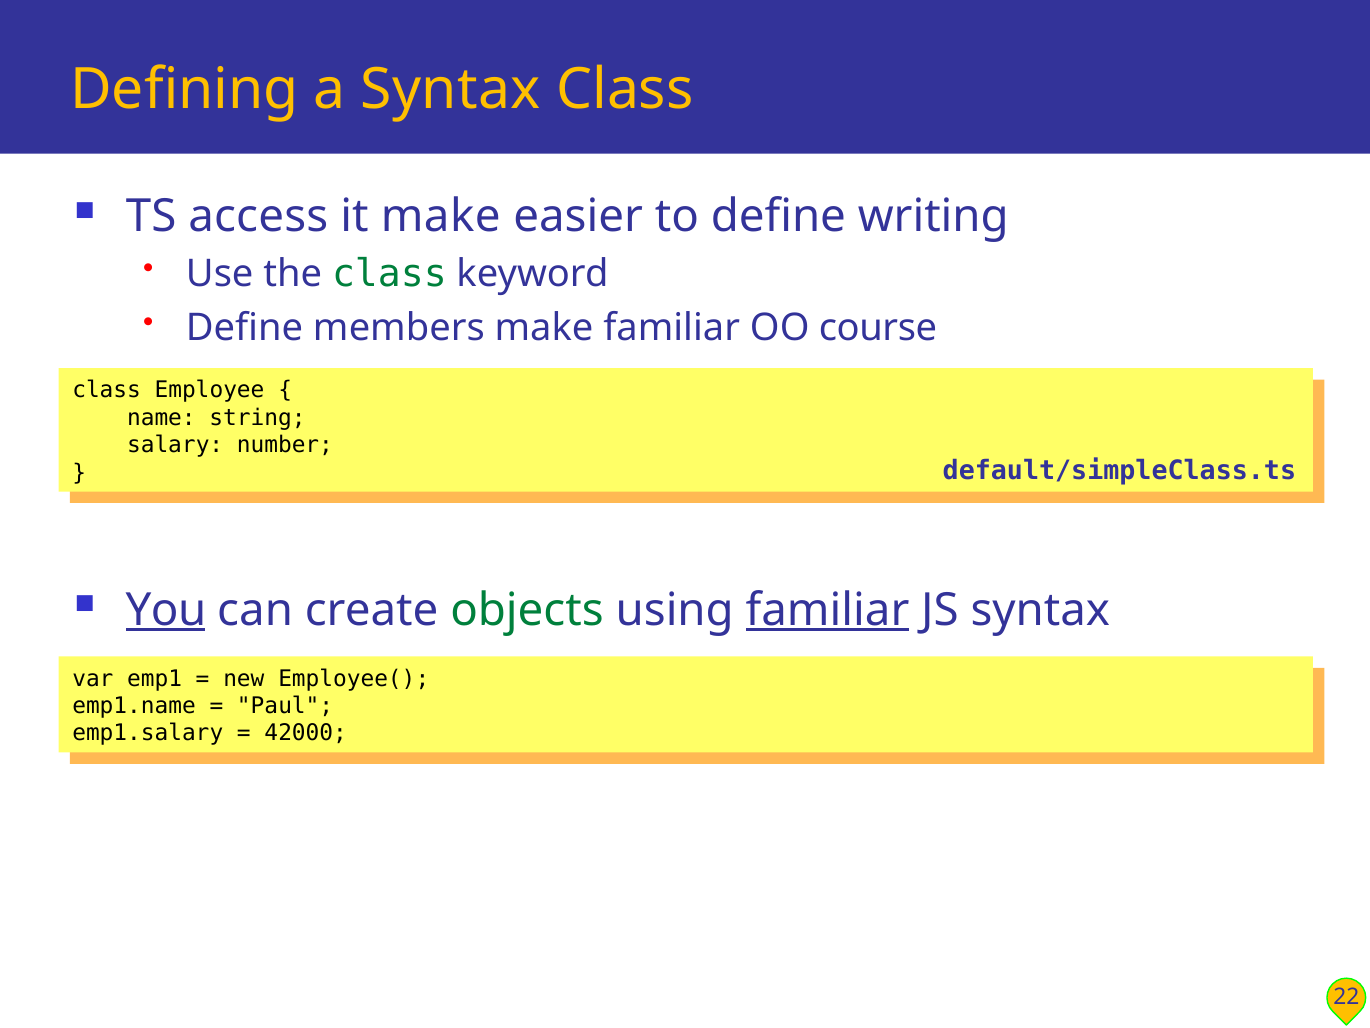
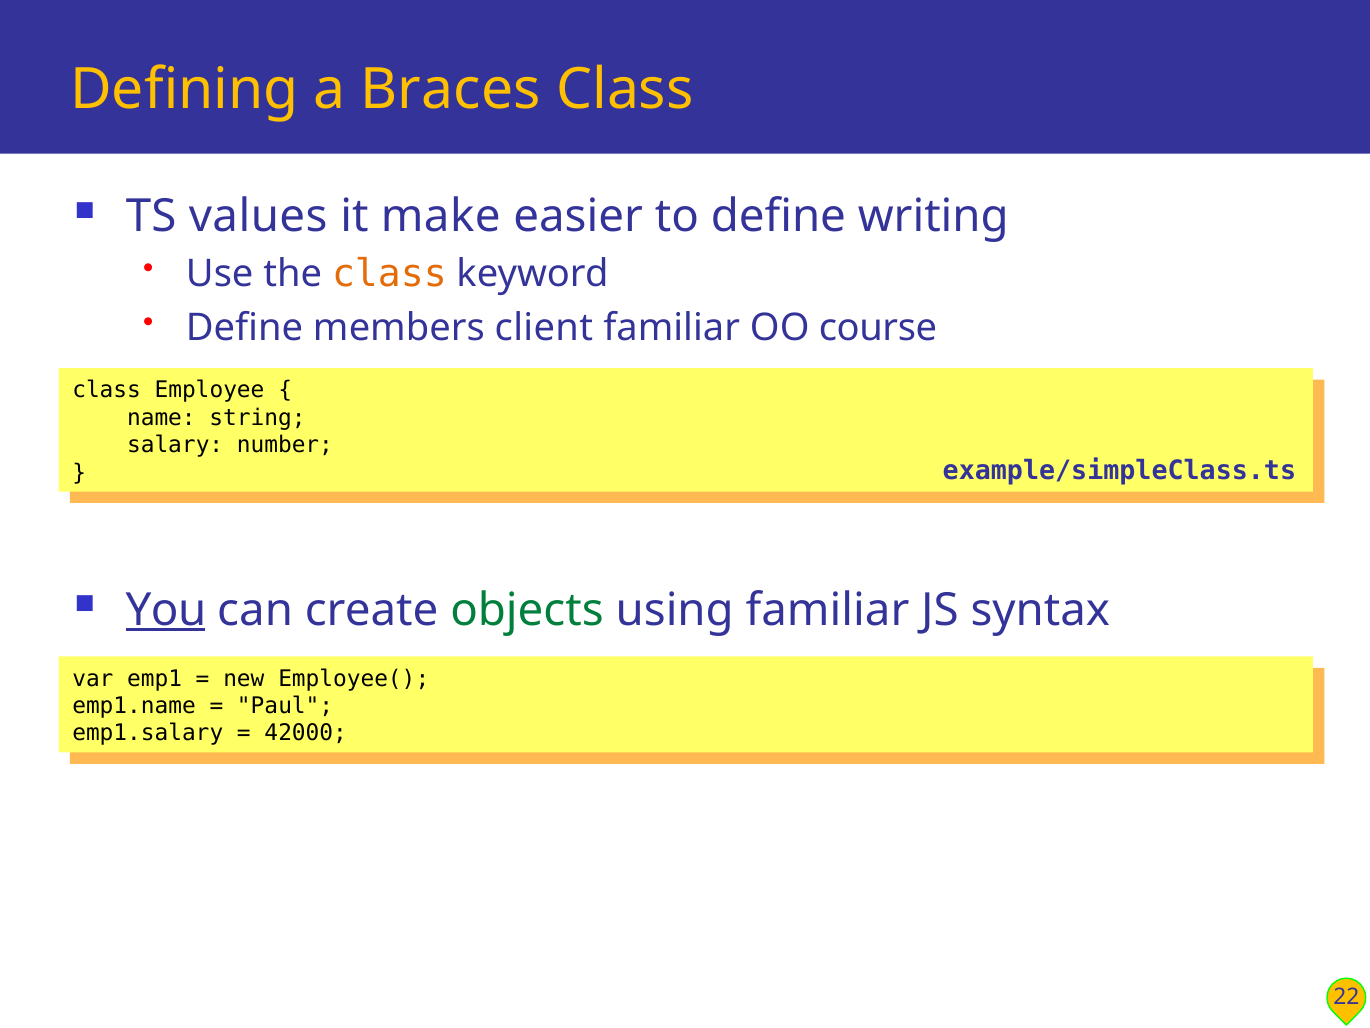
a Syntax: Syntax -> Braces (451, 89)
access: access -> values (258, 217)
class colour: green -> orange (389, 274)
members make: make -> client (544, 327)
default/simpleClass.ts: default/simpleClass.ts -> example/simpleClass.ts (1119, 471)
familiar underline: present -> none (828, 610)
